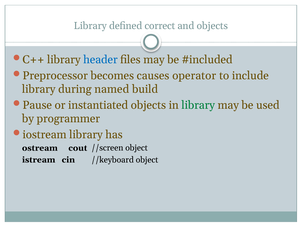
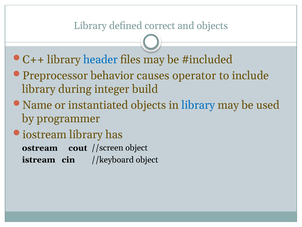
becomes: becomes -> behavior (112, 75)
named: named -> integer (112, 89)
Pause: Pause -> Name (37, 105)
library colour: green -> blue (198, 105)
